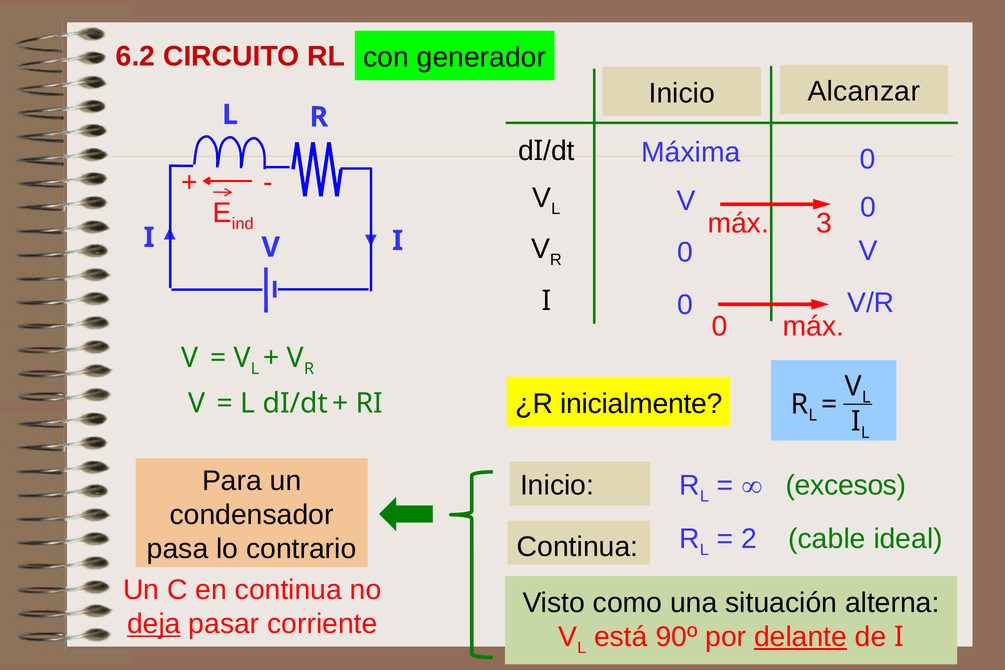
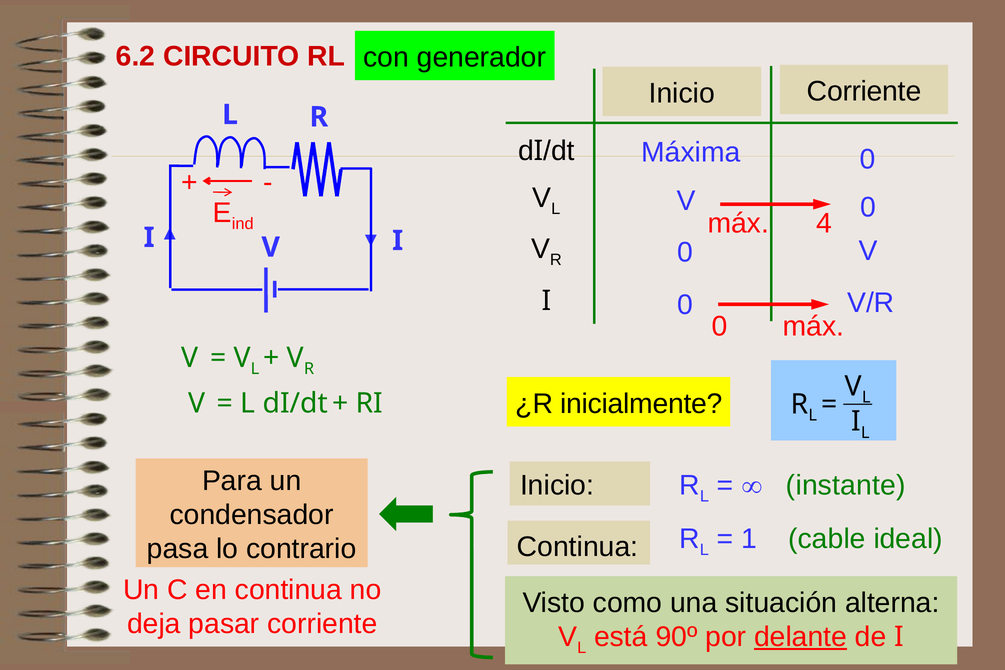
Inicio Alcanzar: Alcanzar -> Corriente (864, 91)
3: 3 -> 4 (824, 223)
excesos: excesos -> instante (846, 485)
2: 2 -> 1 (749, 539)
deja underline: present -> none (154, 624)
